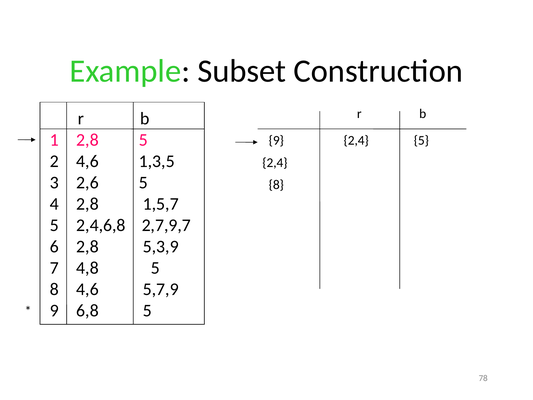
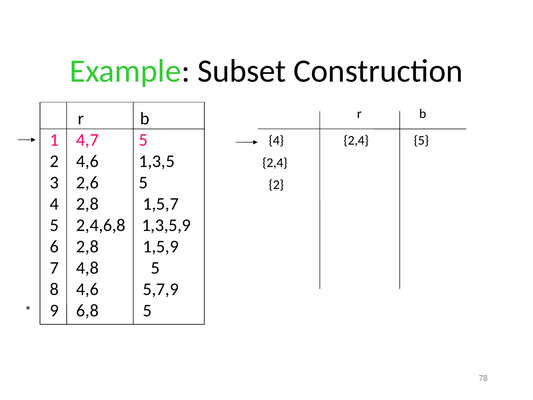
1 2,8: 2,8 -> 4,7 (88, 140)
9: 9 -> 4 (276, 140)
8: 8 -> 2 (276, 185)
2,7,9,7: 2,7,9,7 -> 1,3,5,9 (166, 225)
5,3,9: 5,3,9 -> 1,5,9 (161, 247)
